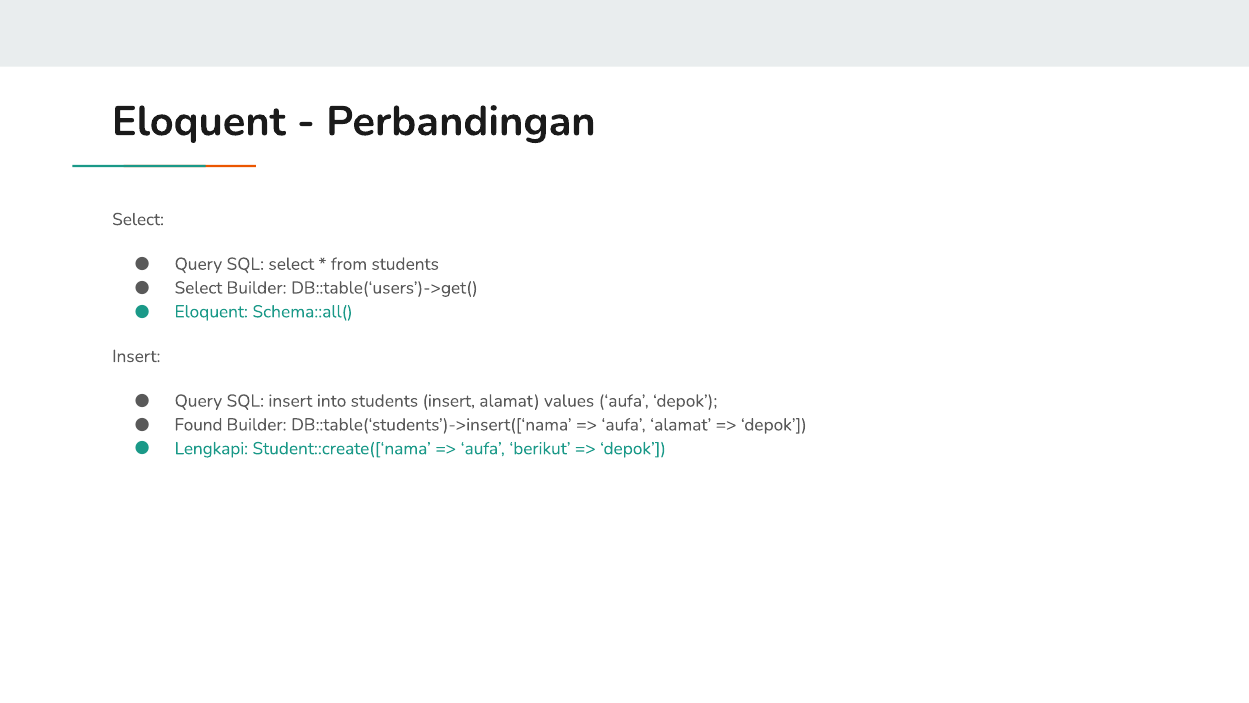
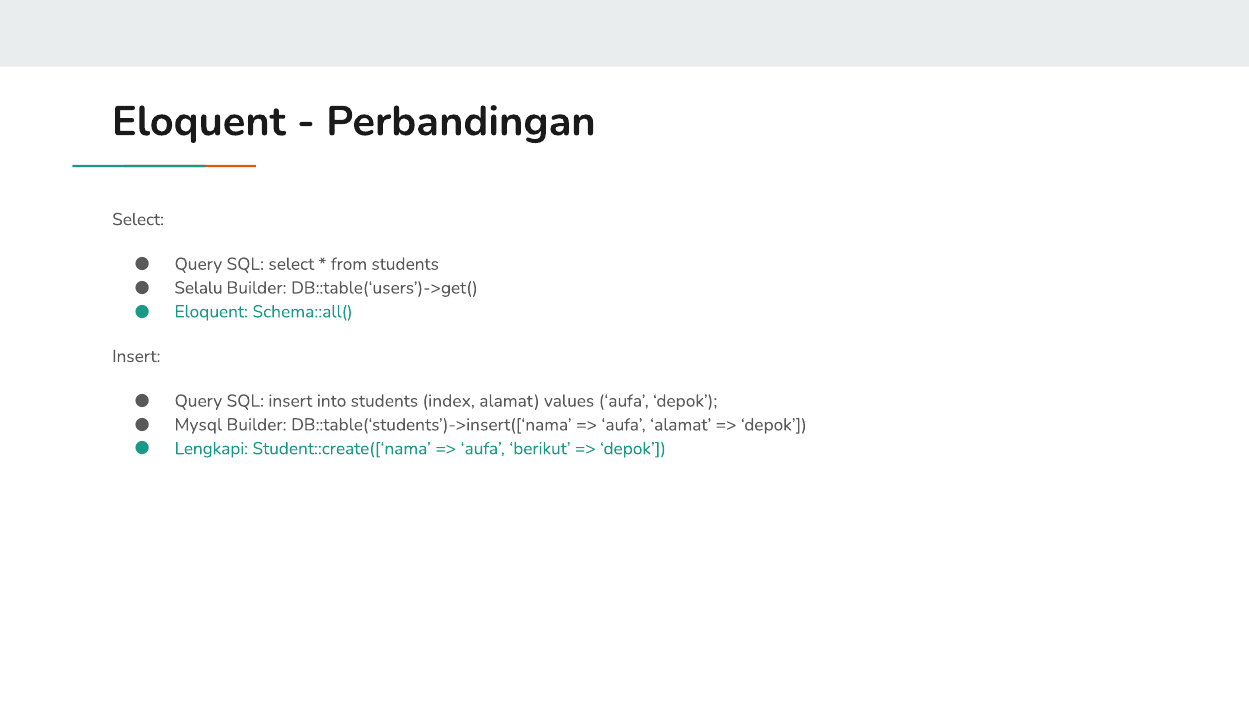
Select: Select -> Selalu (198, 288)
students insert: insert -> index (449, 401)
Found: Found -> Mysql (198, 424)
